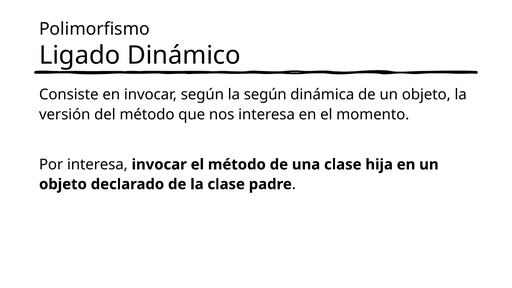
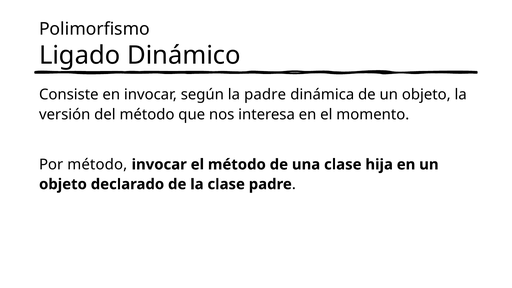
la según: según -> padre (265, 95)
Por interesa: interesa -> método (97, 165)
